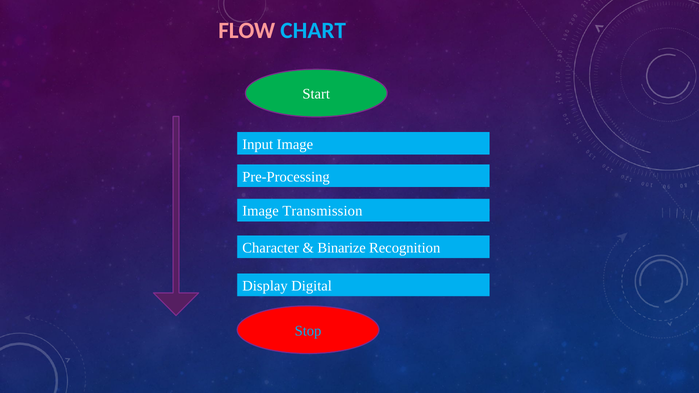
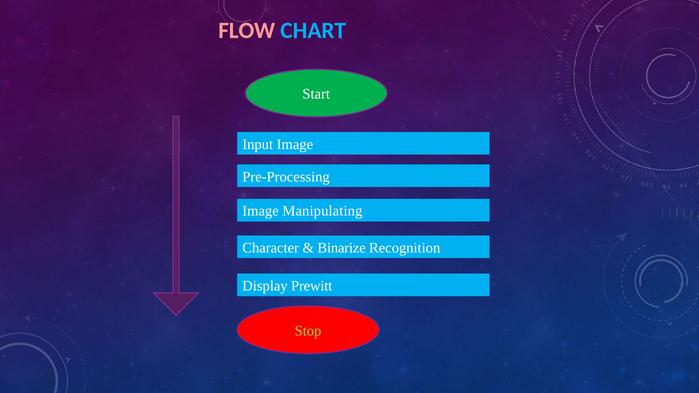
Transmission: Transmission -> Manipulating (322, 211)
Digital: Digital -> Prewitt (312, 286)
Stop colour: light blue -> light green (308, 331)
